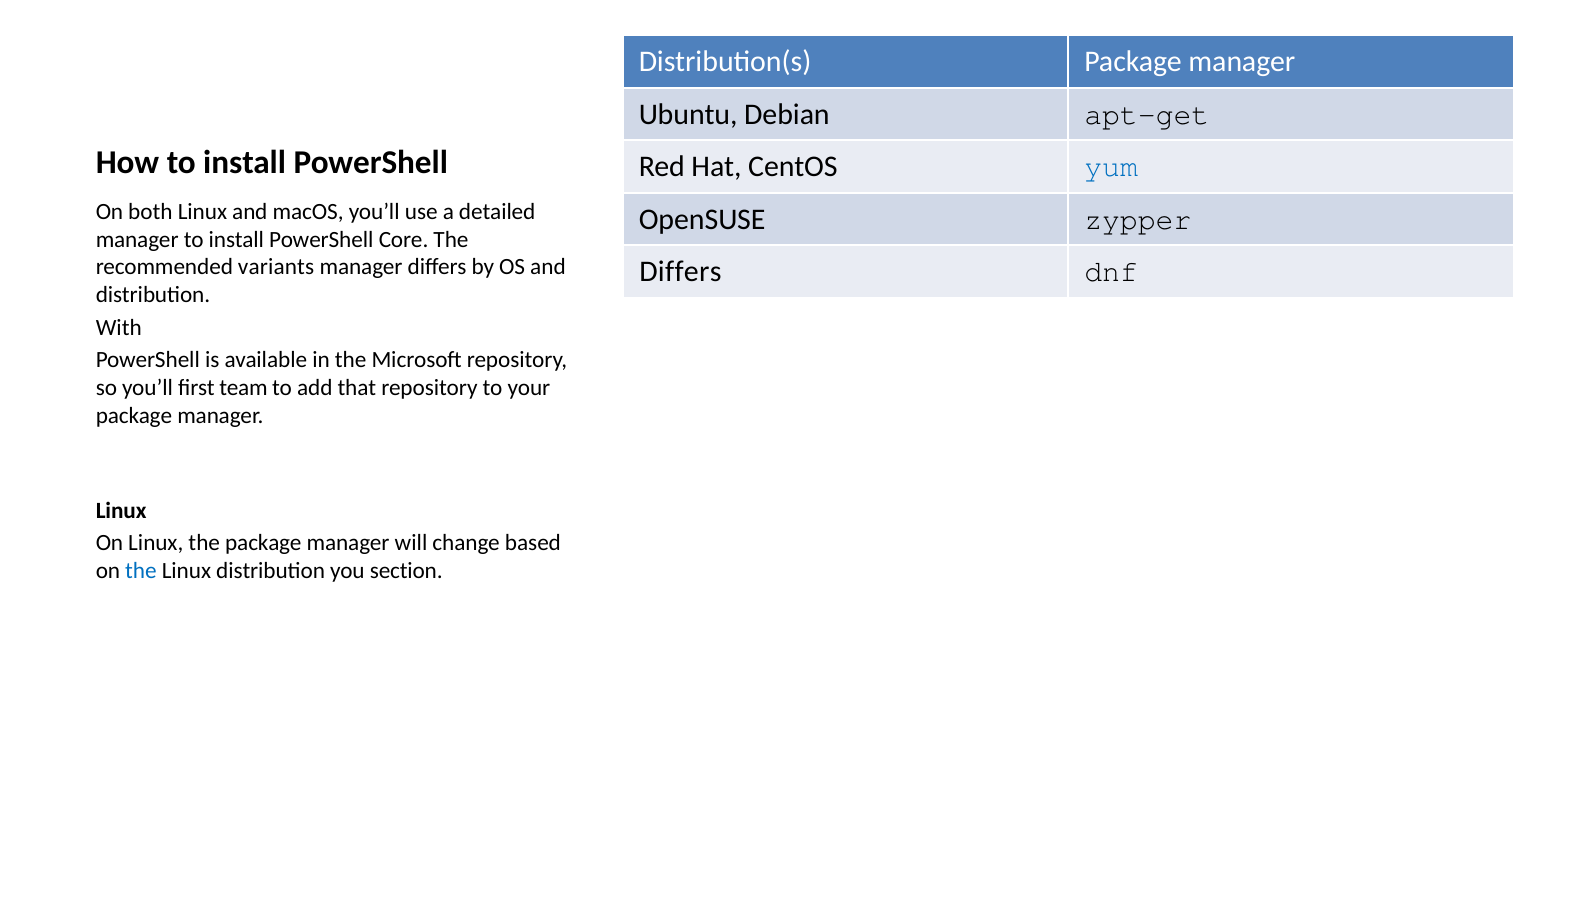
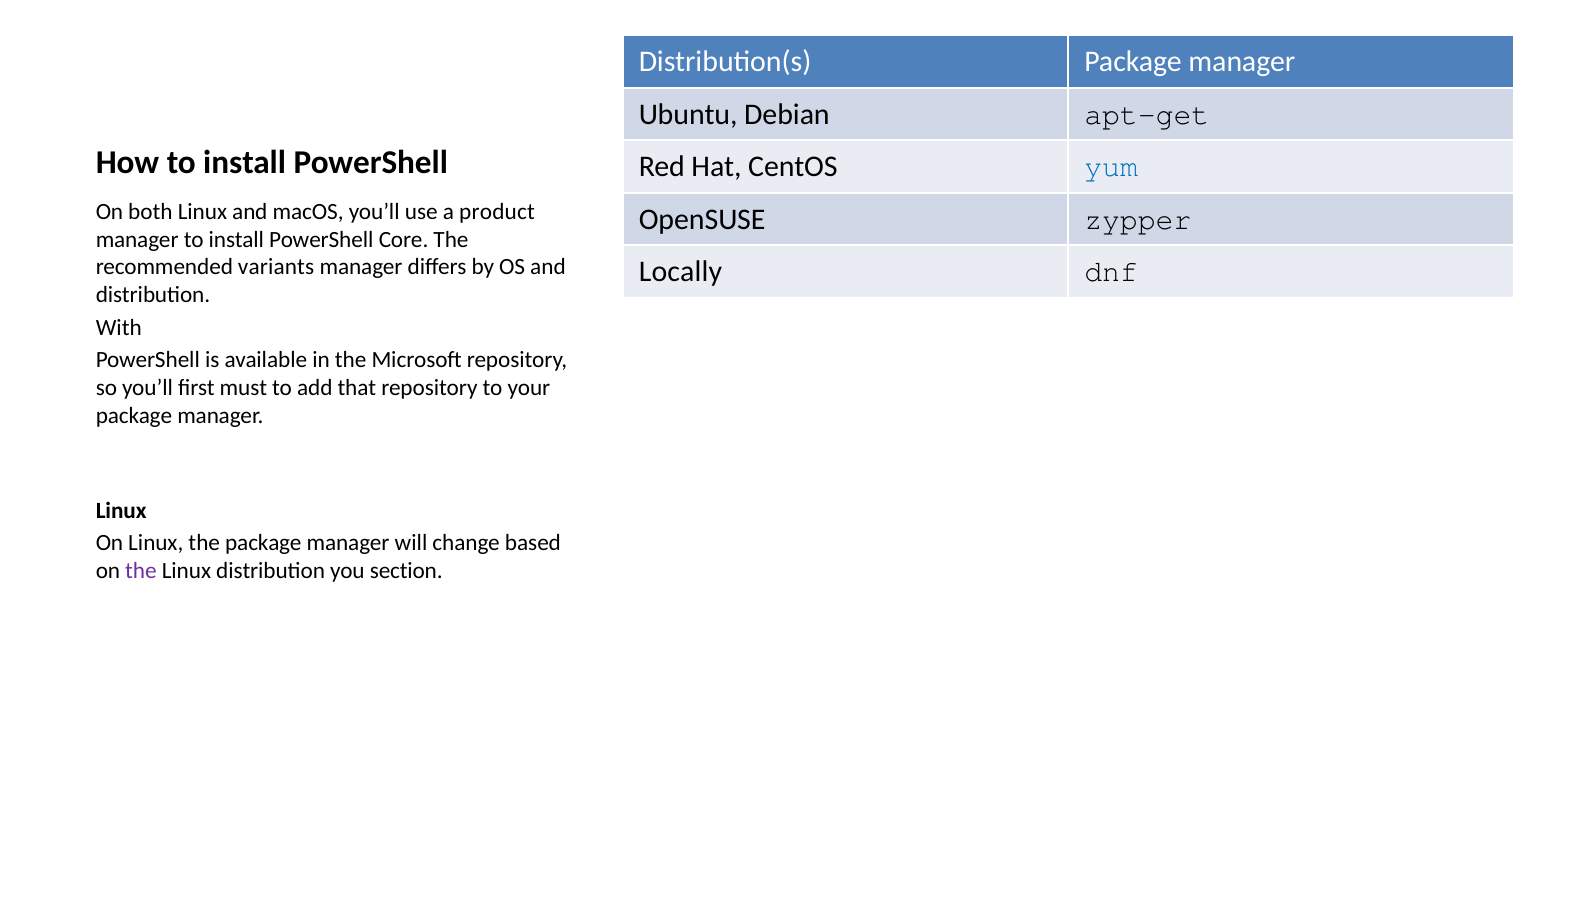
detailed: detailed -> product (497, 211)
Differs: Differs -> Locally (681, 272)
team: team -> must (243, 388)
the colour: blue -> purple (141, 571)
